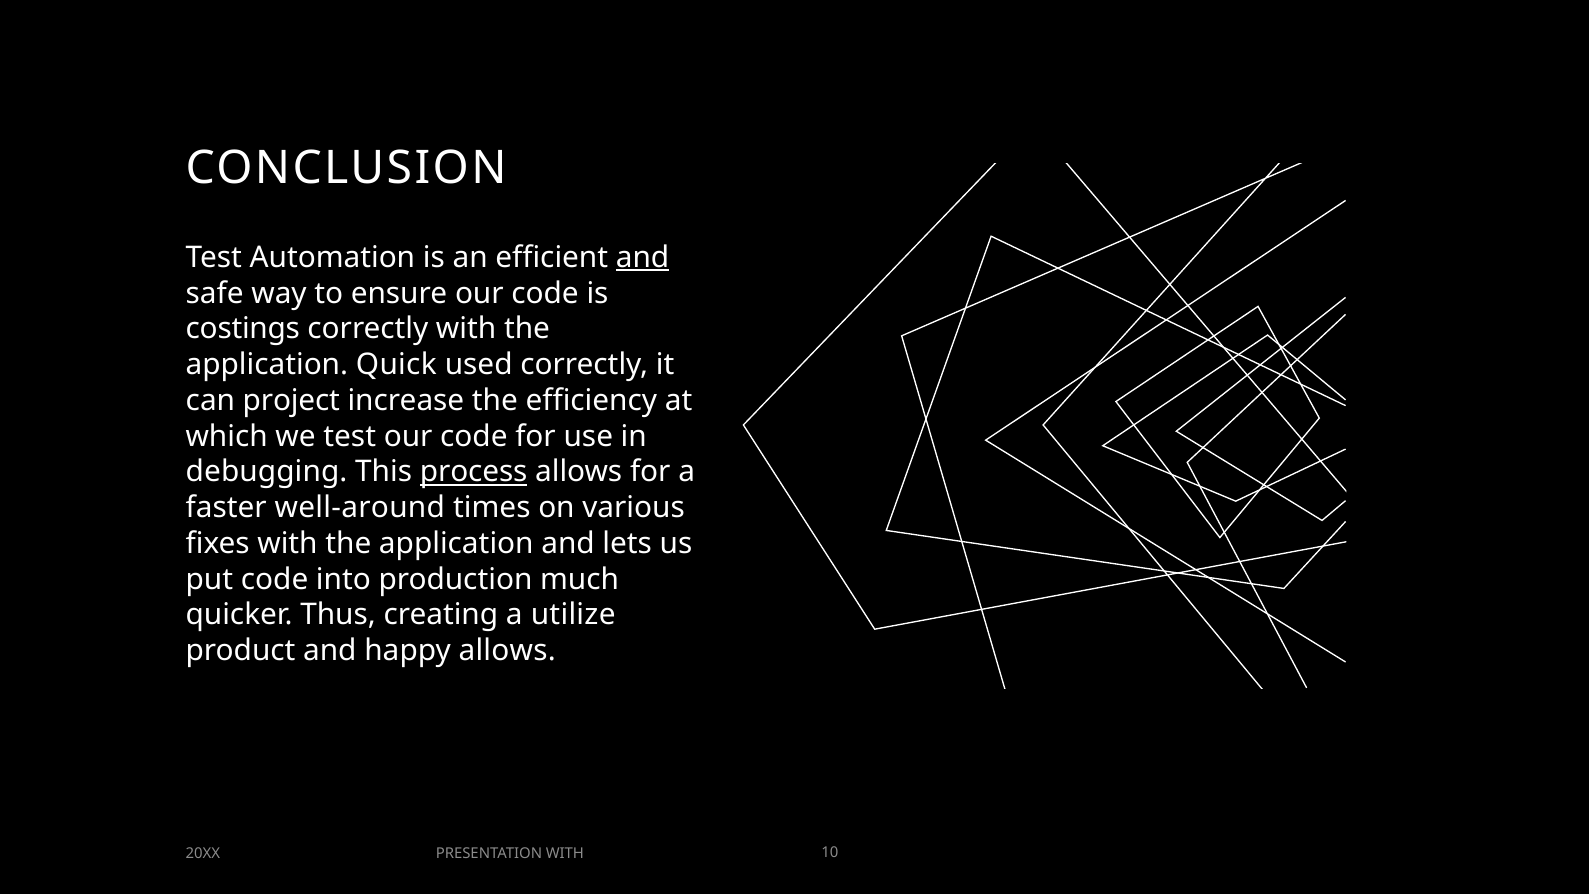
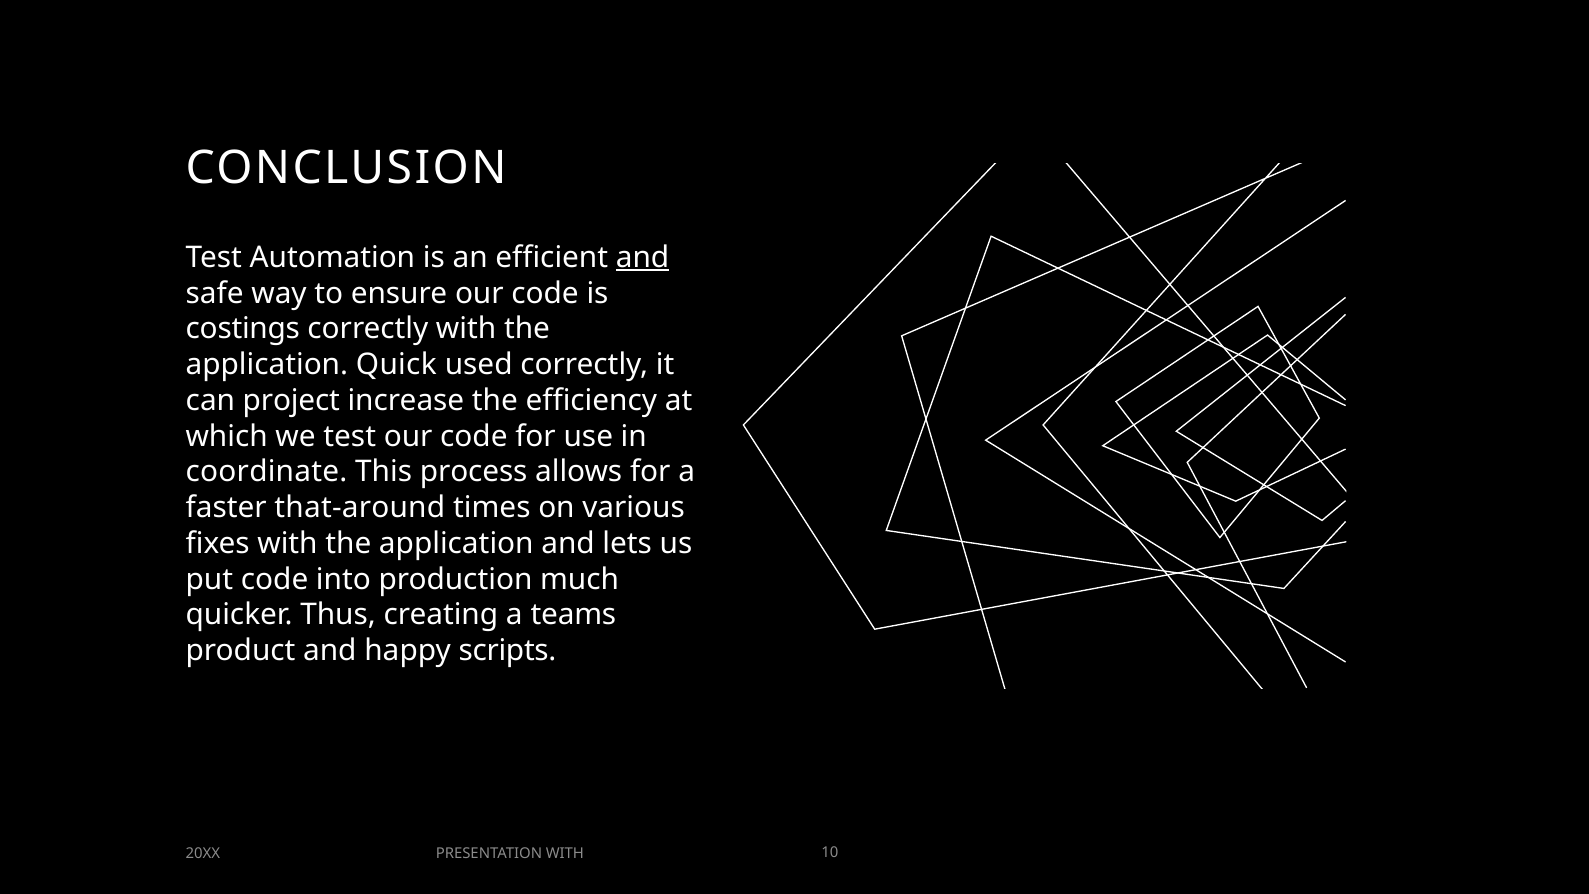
debugging: debugging -> coordinate (266, 472)
process underline: present -> none (474, 472)
well-around: well-around -> that-around (360, 508)
utilize: utilize -> teams (573, 615)
happy allows: allows -> scripts (507, 651)
